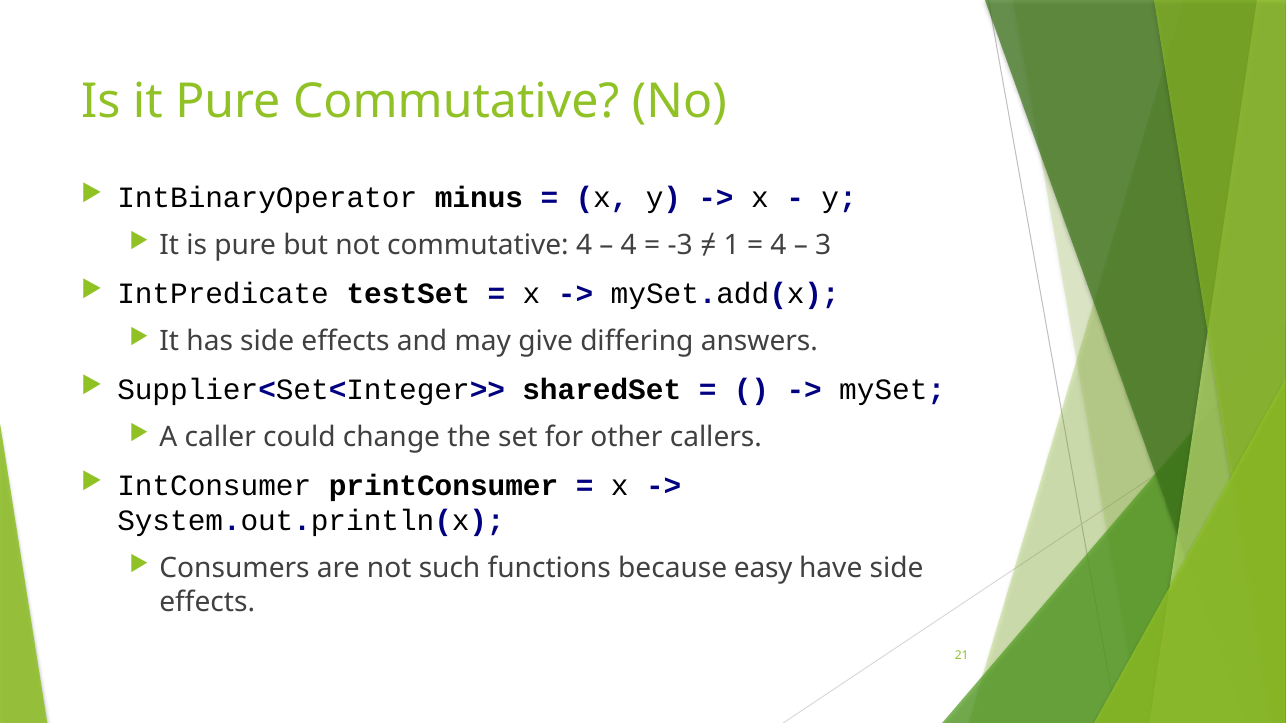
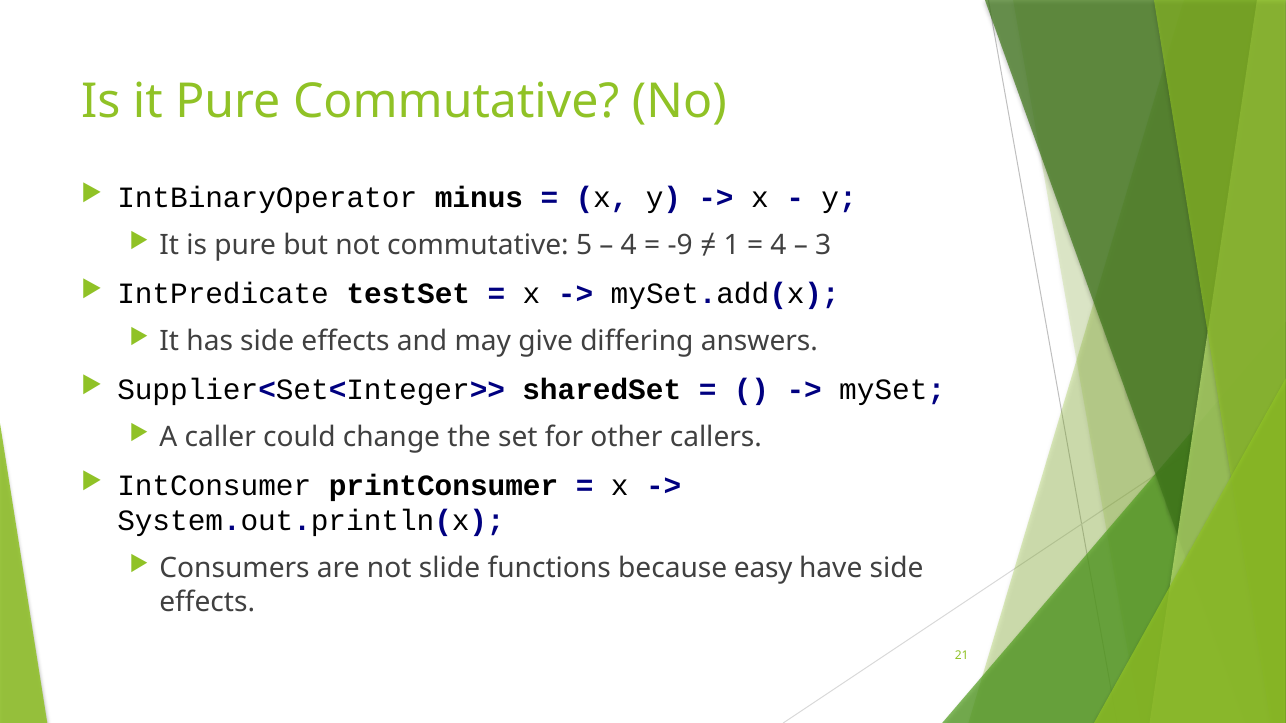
commutative 4: 4 -> 5 (584, 246)
-3: -3 -> -9 (680, 246)
such: such -> slide (450, 569)
